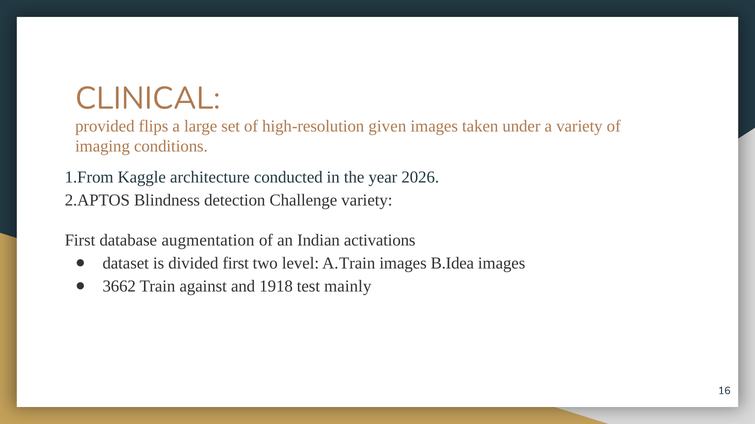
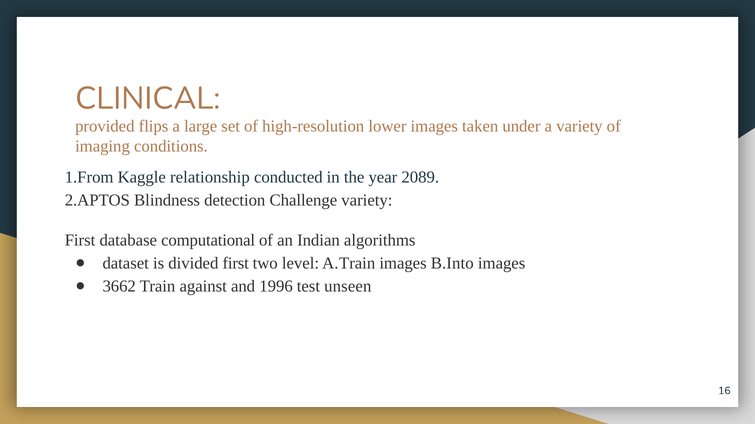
given: given -> lower (387, 126)
architecture: architecture -> relationship (210, 178)
2026: 2026 -> 2089 (420, 178)
augmentation: augmentation -> computational (208, 241)
activations: activations -> algorithms (380, 241)
B.Idea: B.Idea -> B.Into (452, 264)
1918: 1918 -> 1996 (276, 287)
mainly: mainly -> unseen (348, 287)
